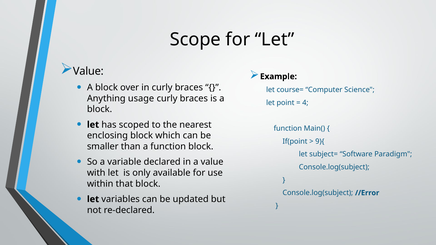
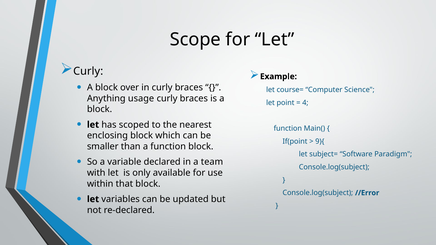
Value: Value -> Curly (88, 71)
a value: value -> team (212, 162)
